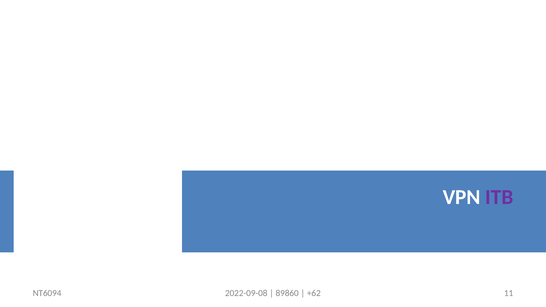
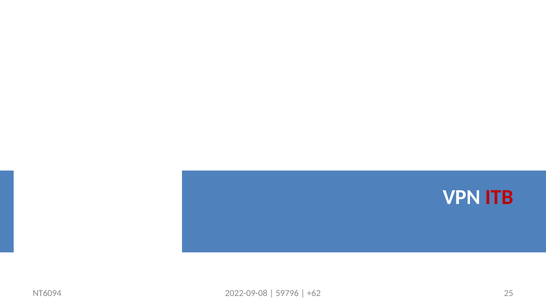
ITB colour: purple -> red (499, 197)
89860: 89860 -> 59796 (287, 293)
11: 11 -> 25 (509, 293)
